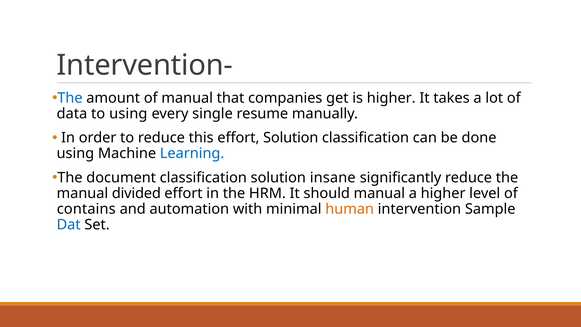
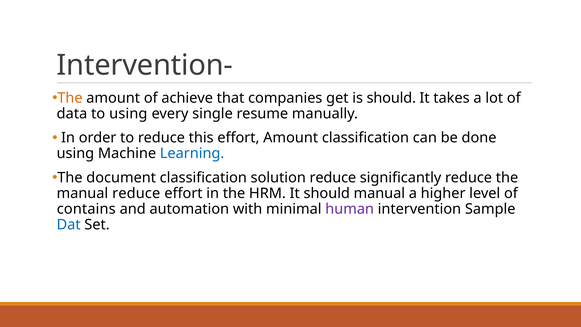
The colour: blue -> orange (70, 98)
of manual: manual -> achieve (187, 98)
is higher: higher -> should (391, 98)
effort Solution: Solution -> Amount (291, 138)
solution insane: insane -> reduce (333, 178)
manual divided: divided -> reduce (136, 193)
human colour: orange -> purple (350, 209)
